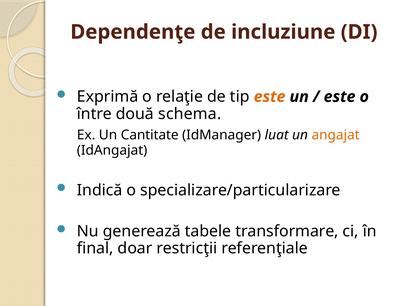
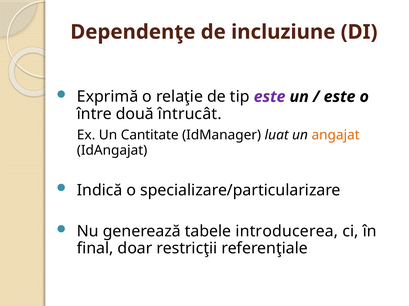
este colour: orange -> purple (270, 97)
schema: schema -> întrucât (190, 114)
transformare: transformare -> introducerea (287, 232)
